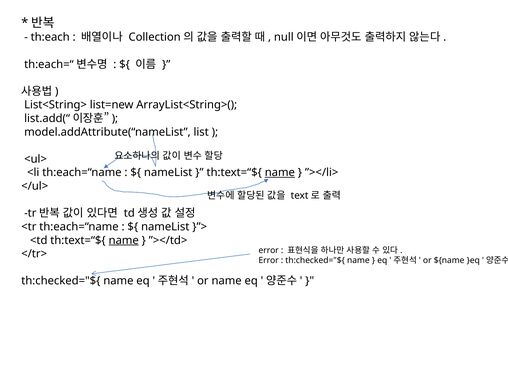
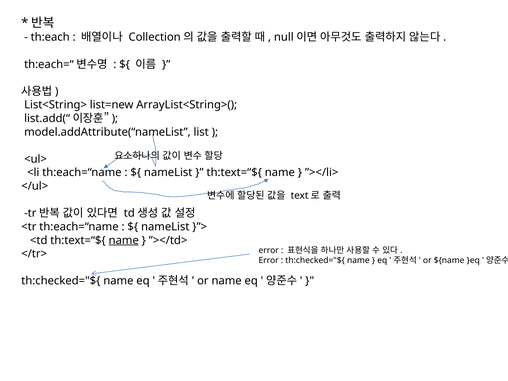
name underline: present -> none (280, 173)
